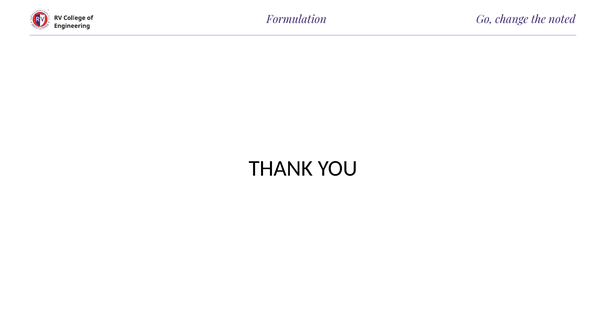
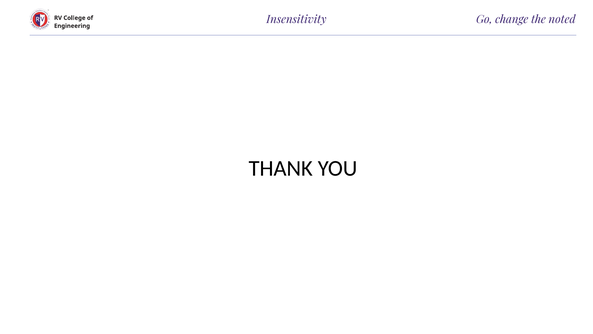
Formulation: Formulation -> Insensitivity (296, 20)
